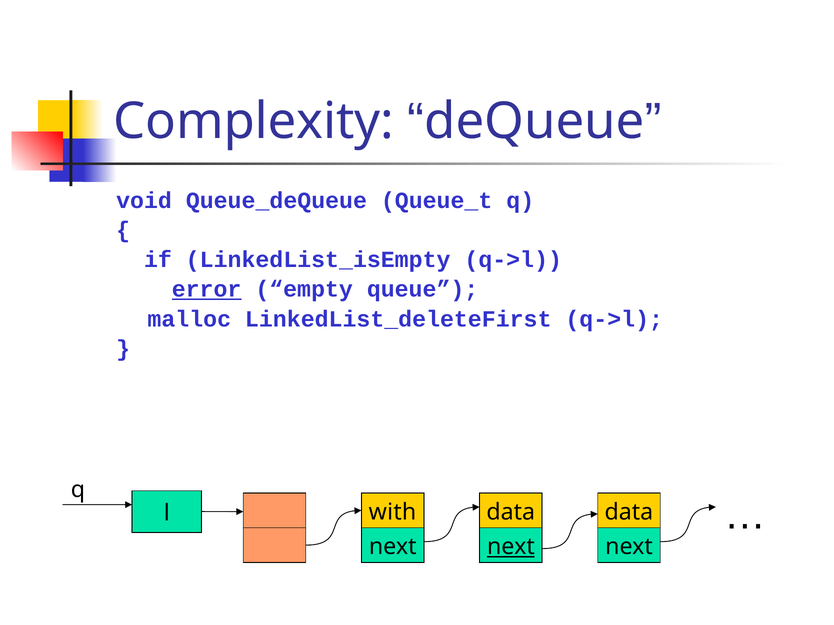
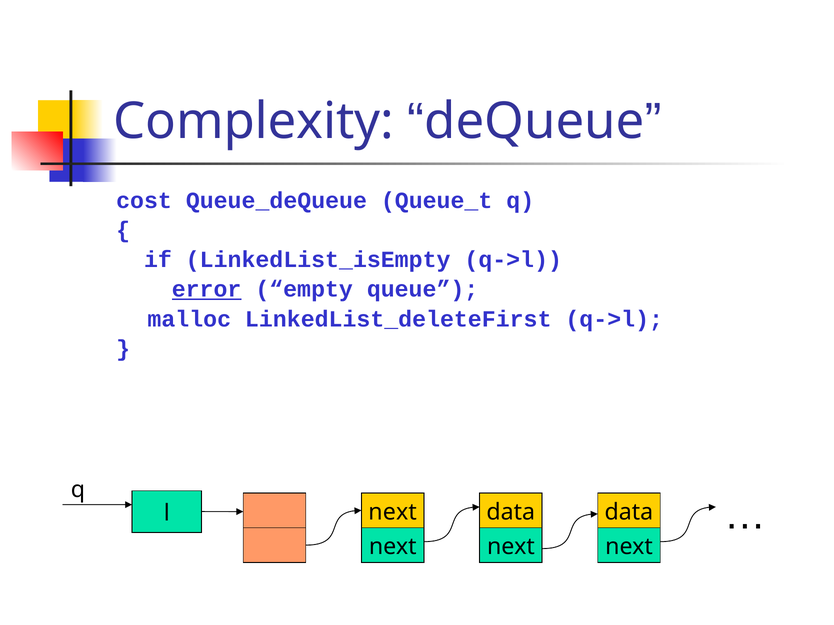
void: void -> cost (144, 201)
with: with -> next (393, 512)
next underline: present -> none (511, 547)
